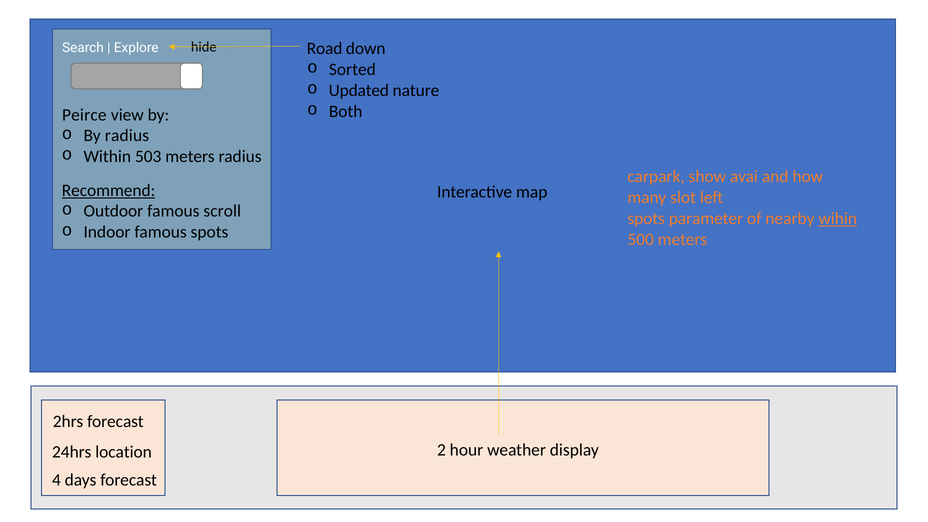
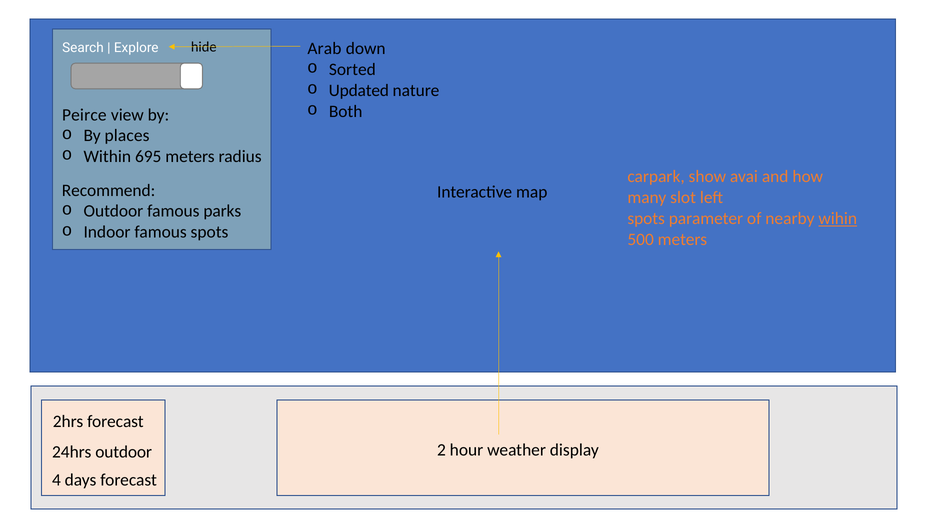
Road: Road -> Arab (324, 49)
By radius: radius -> places (127, 136)
503: 503 -> 695 (148, 157)
Recommend underline: present -> none (109, 190)
scroll: scroll -> parks (222, 211)
24hrs location: location -> outdoor (124, 452)
